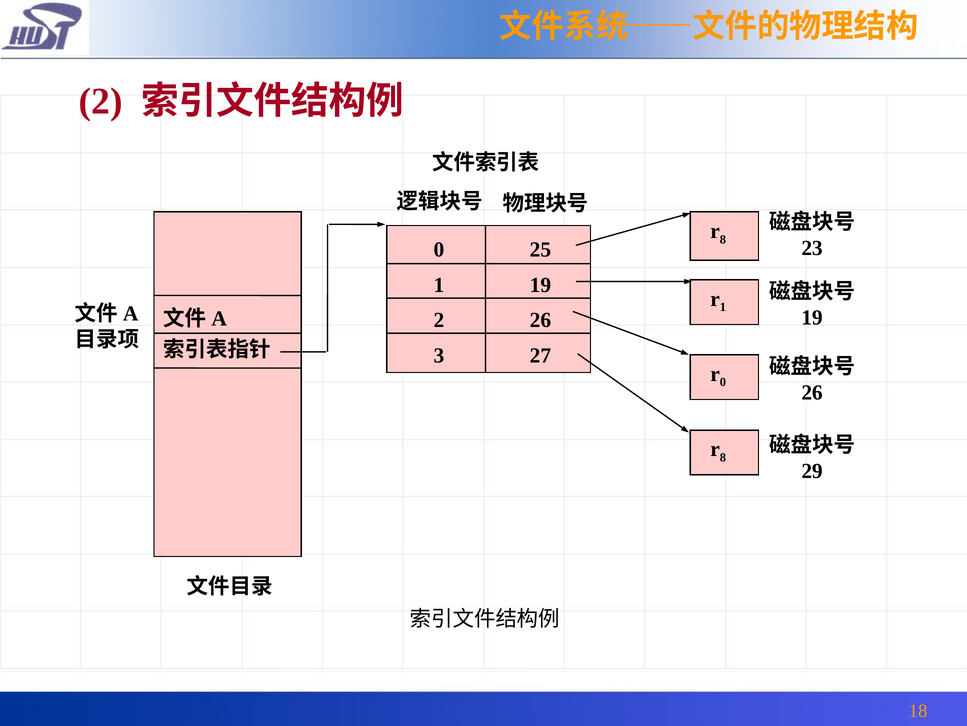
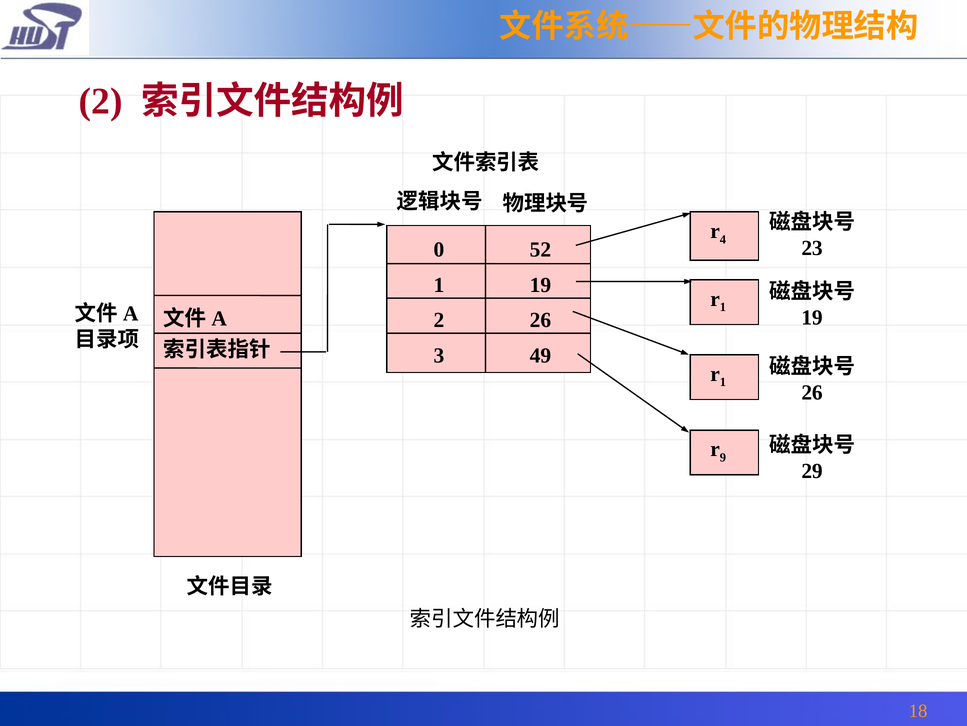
8: 8 -> 4 (723, 239)
25: 25 -> 52 (540, 250)
27: 27 -> 49 (540, 355)
0: 0 -> 1 (723, 382)
8: 8 -> 9 (723, 457)
